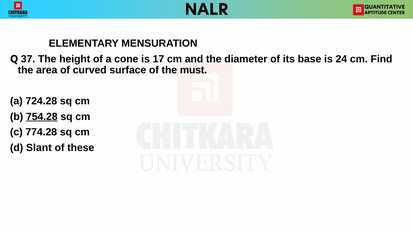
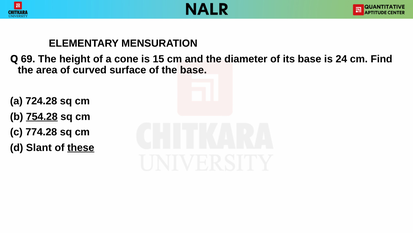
37: 37 -> 69 (28, 59)
17: 17 -> 15 (158, 59)
the must: must -> base (193, 70)
these underline: none -> present (81, 147)
